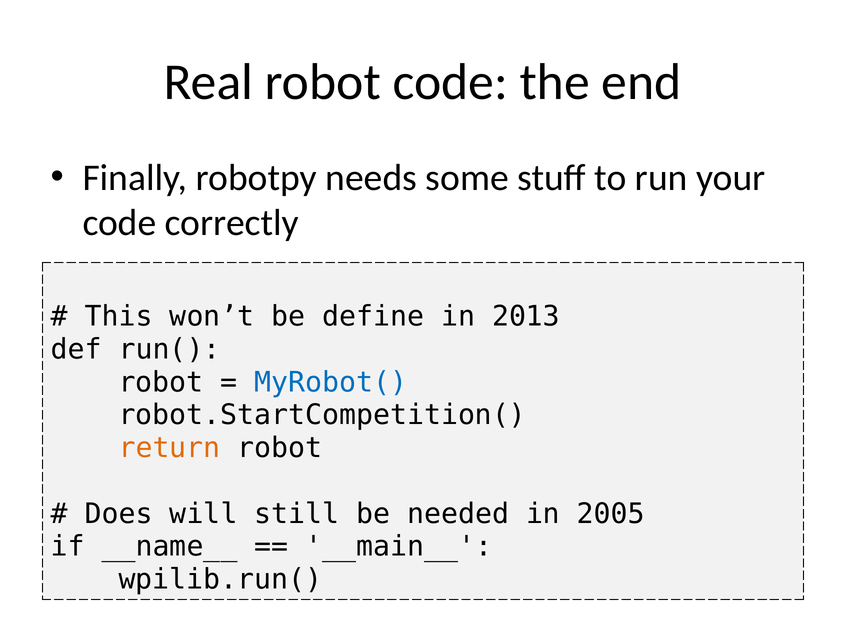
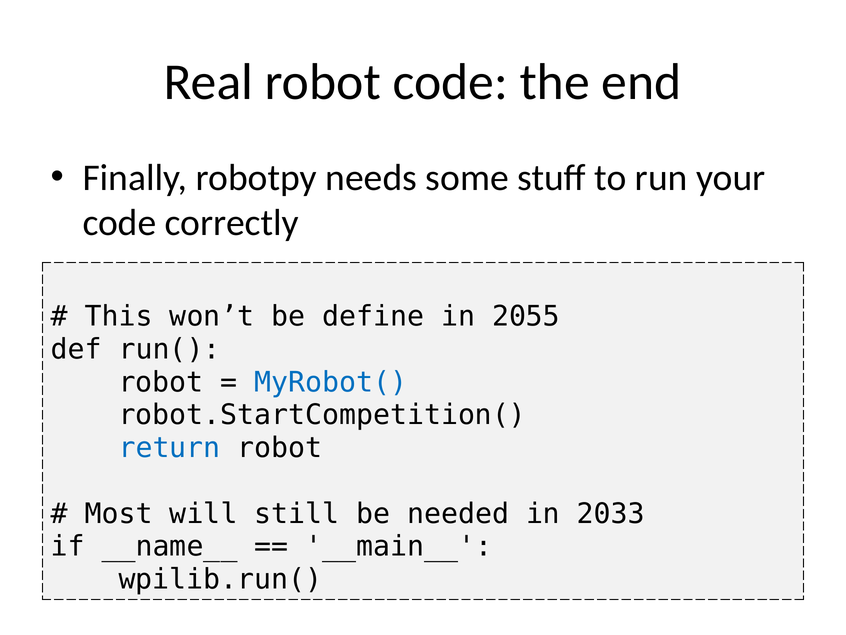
2013: 2013 -> 2055 (526, 316)
return colour: orange -> blue (169, 448)
Does: Does -> Most (119, 513)
2005: 2005 -> 2033 (611, 513)
